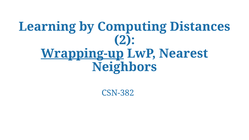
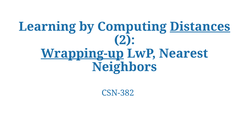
Distances underline: none -> present (200, 27)
